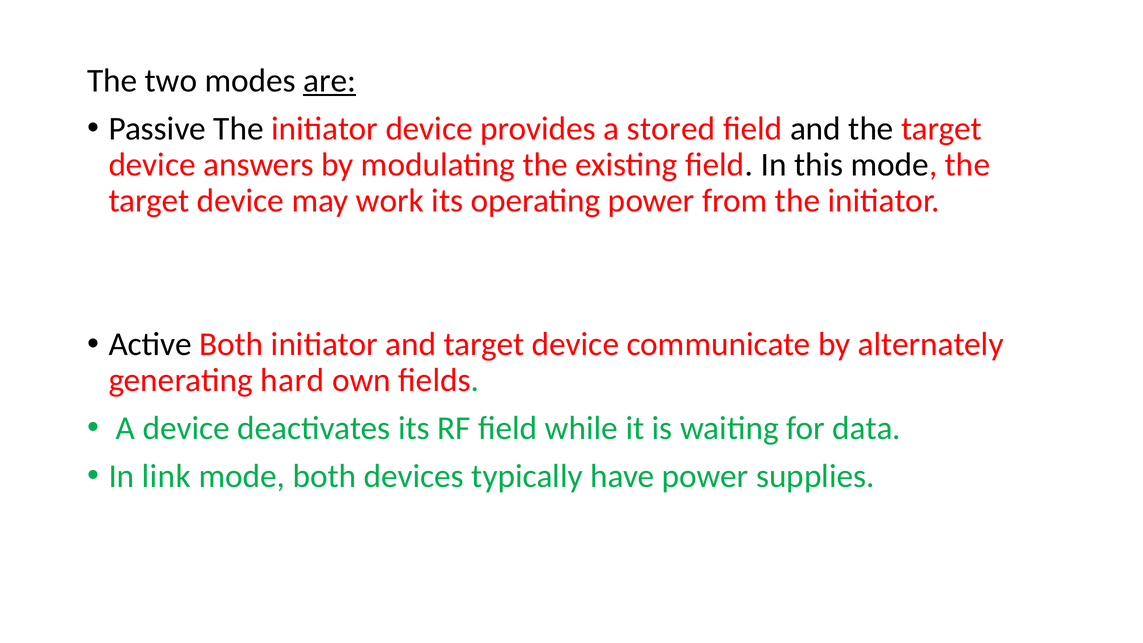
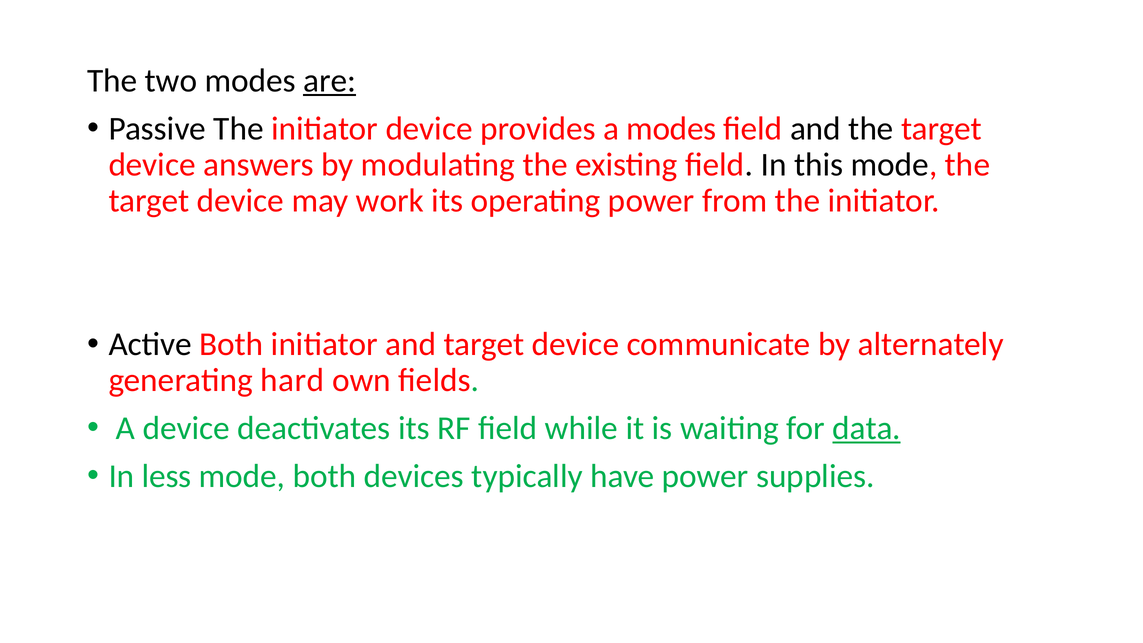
a stored: stored -> modes (671, 129)
data underline: none -> present (867, 428)
link: link -> less (167, 476)
